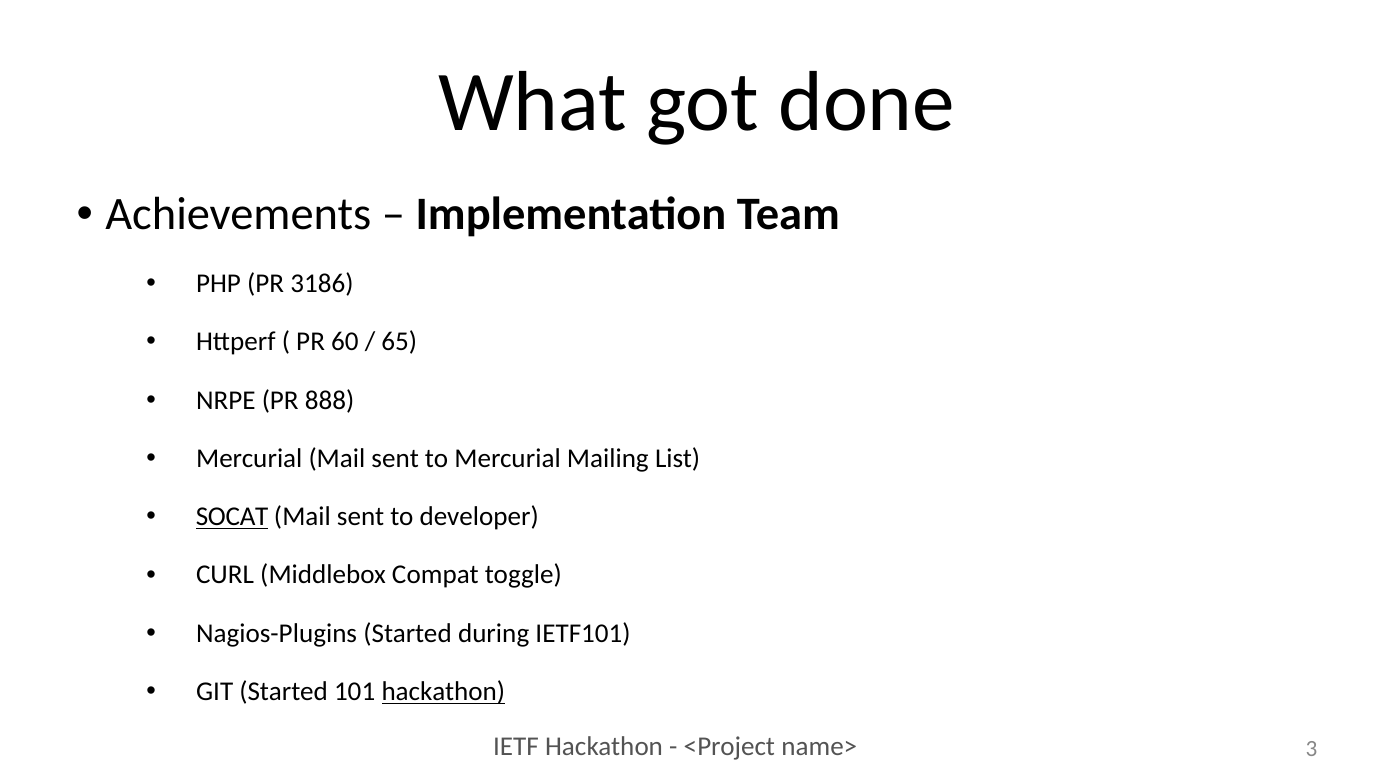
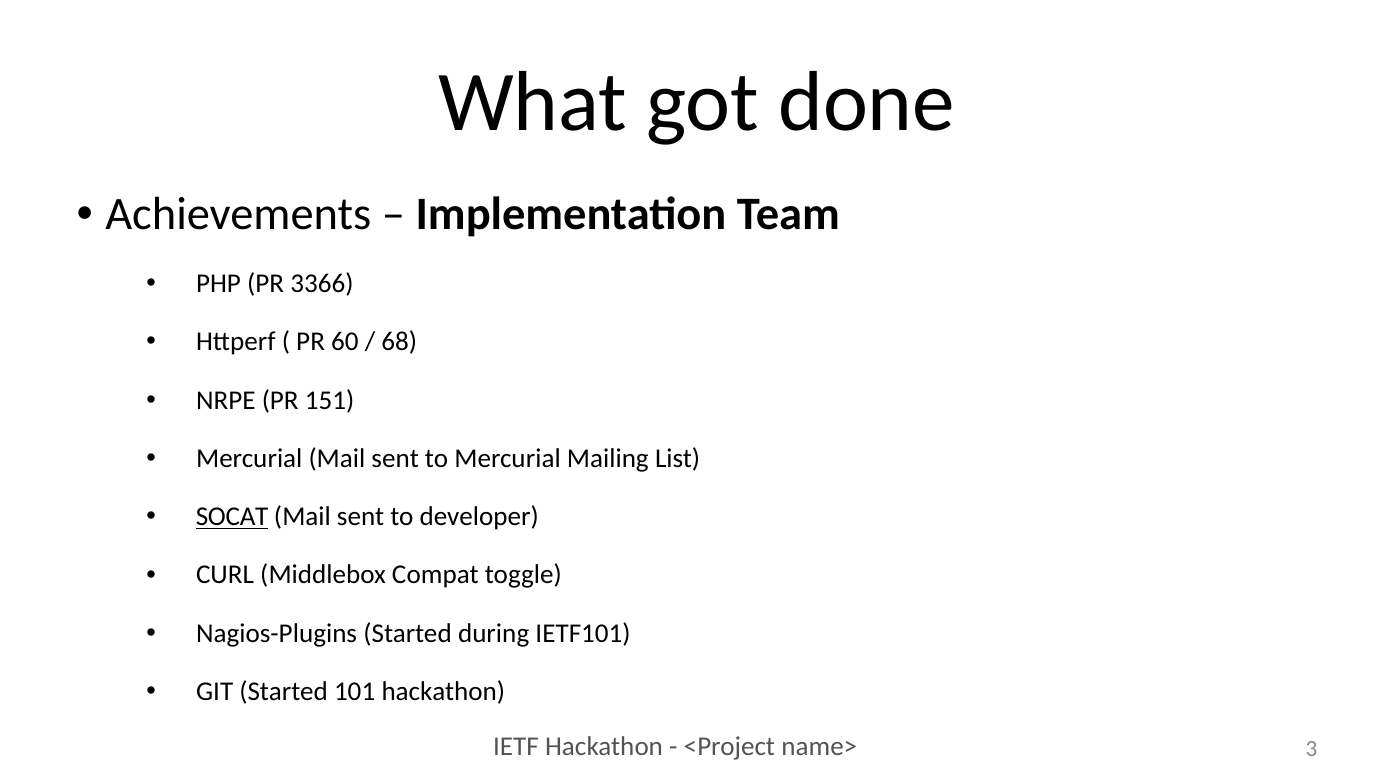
3186: 3186 -> 3366 (322, 283)
65: 65 -> 68 (399, 342)
888: 888 -> 151 (330, 400)
hackathon underline: present -> none (443, 692)
